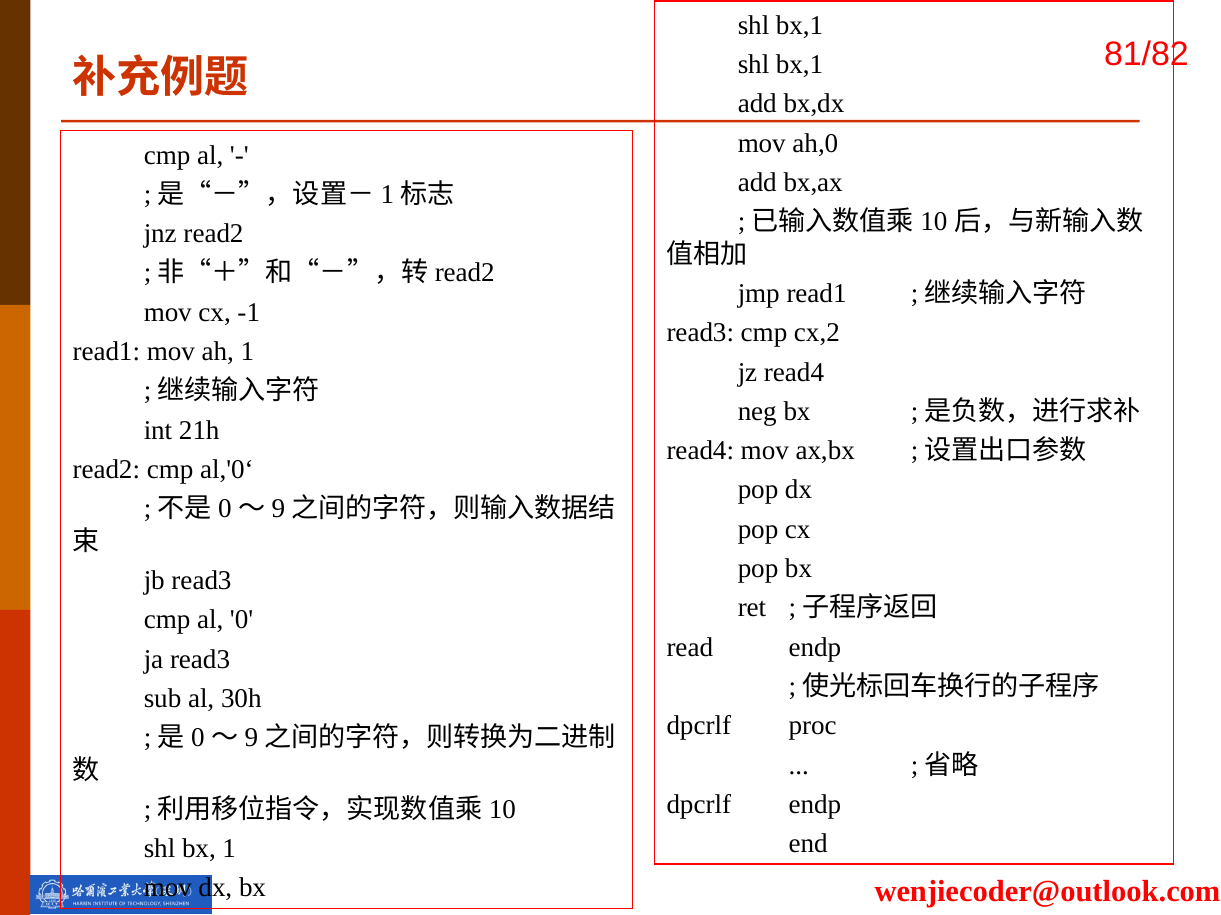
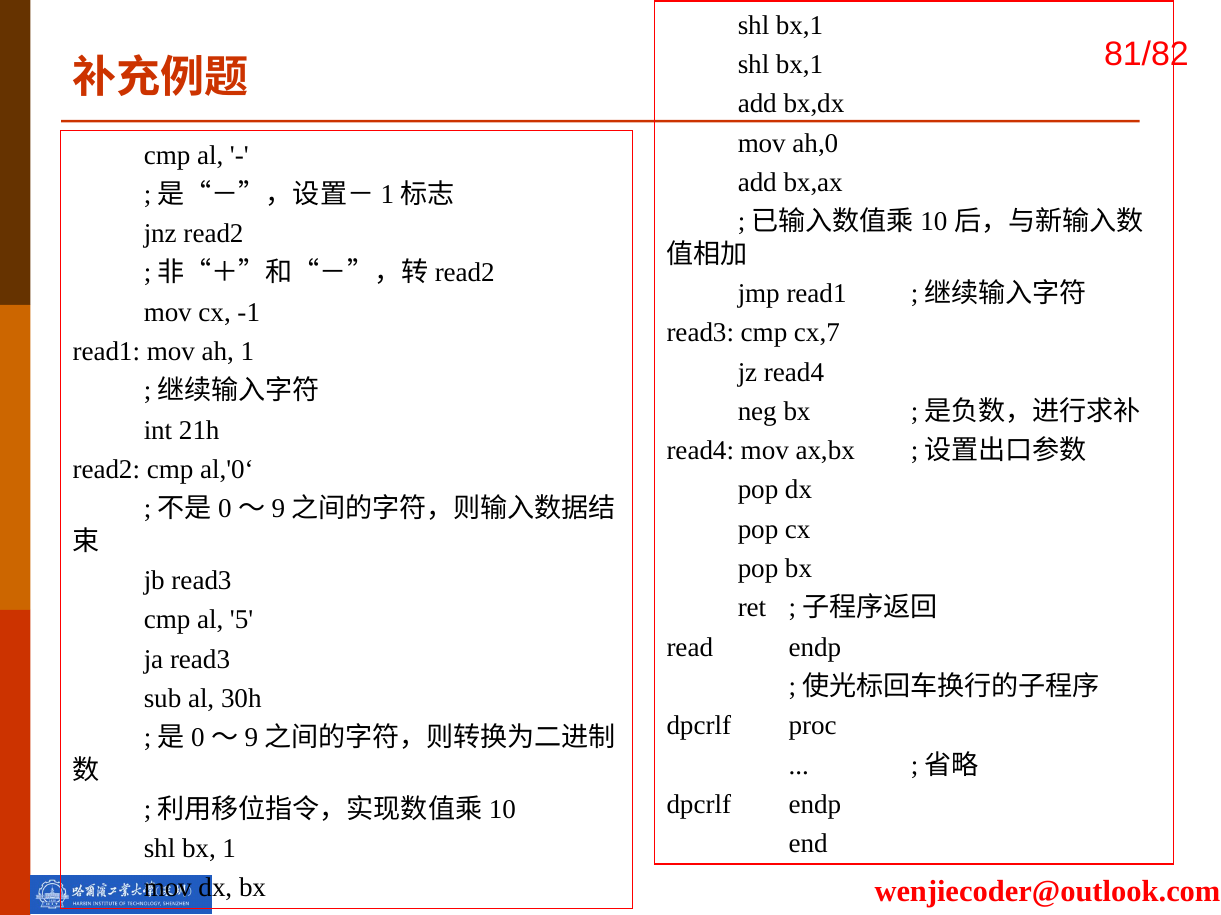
cx,2: cx,2 -> cx,7 (817, 333)
0: 0 -> 5 (242, 620)
